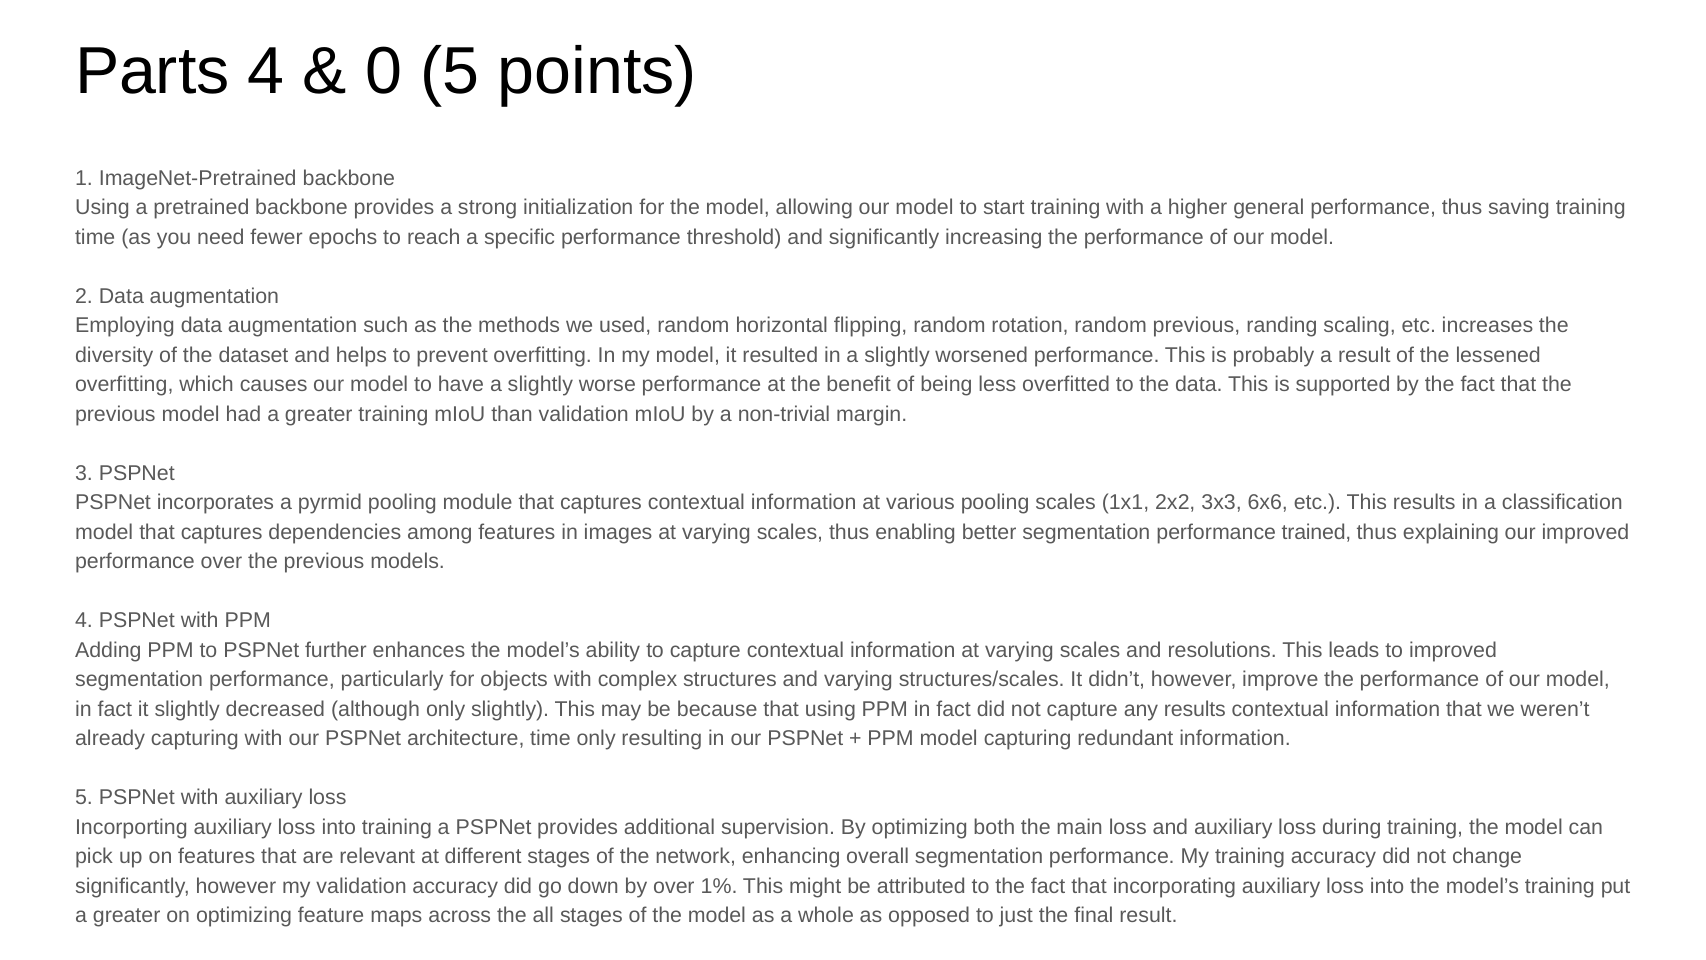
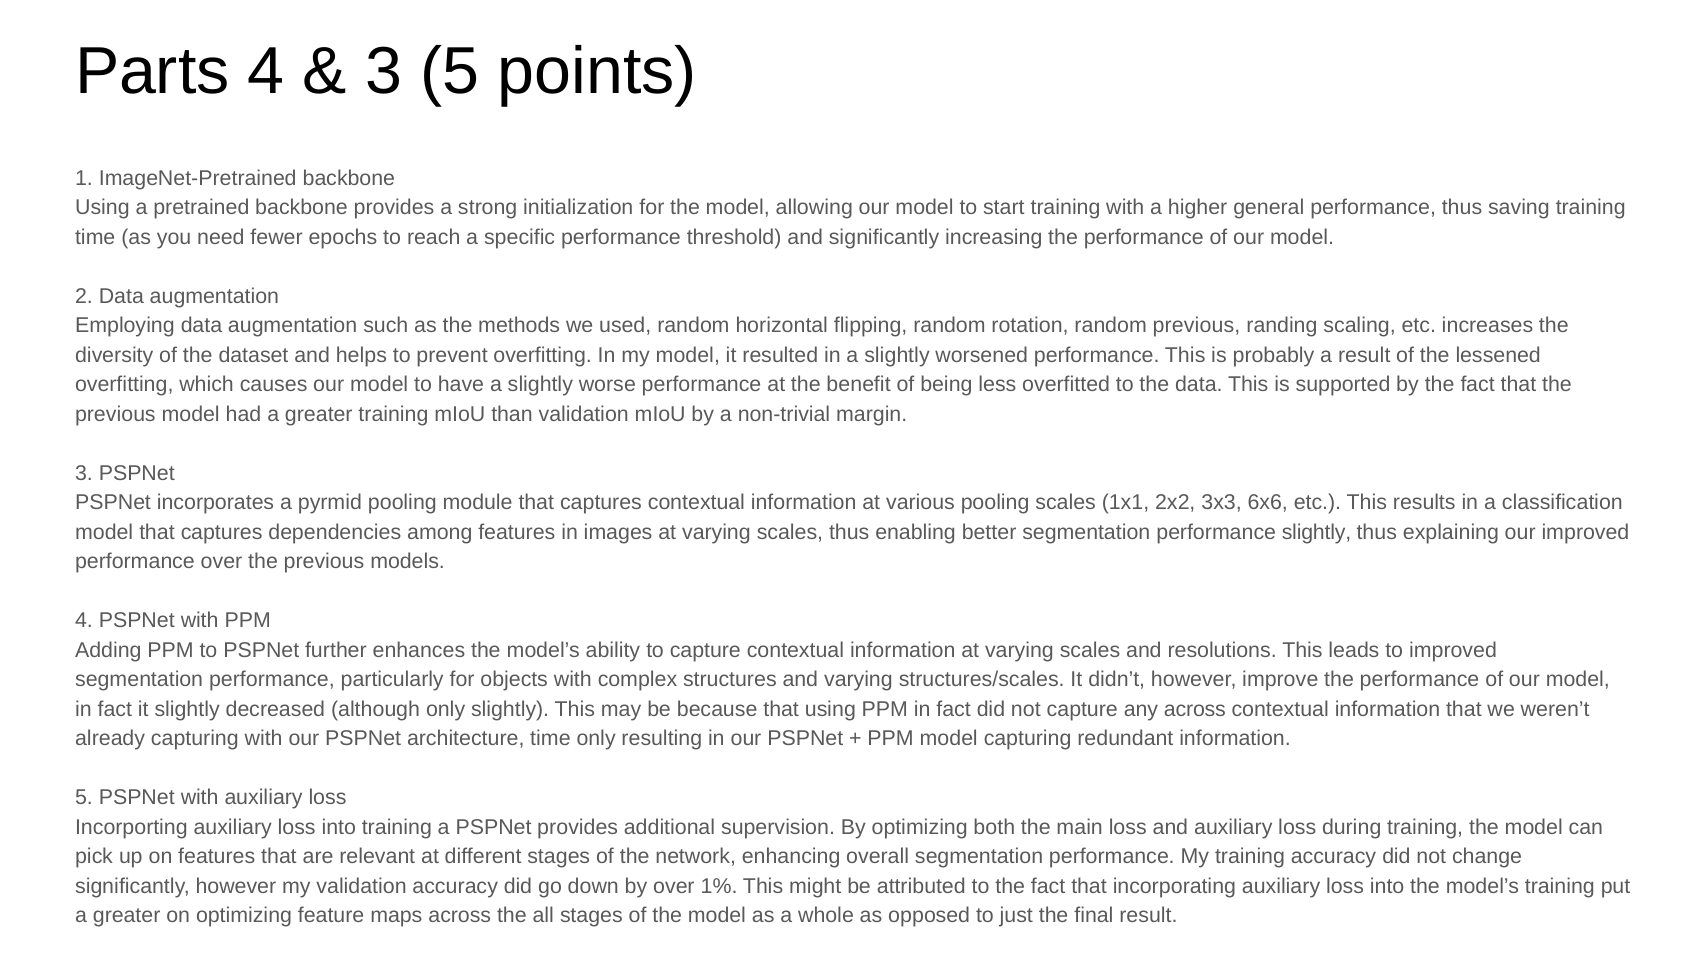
0: 0 -> 3 (384, 71)
performance trained: trained -> slightly (1316, 532)
any results: results -> across (1195, 709)
